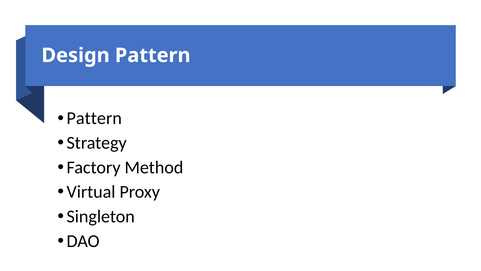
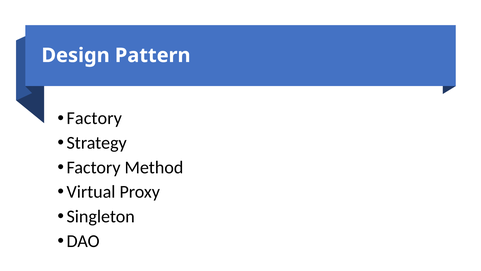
Pattern: Pattern -> Factory (94, 118)
